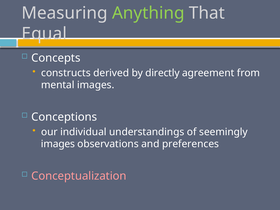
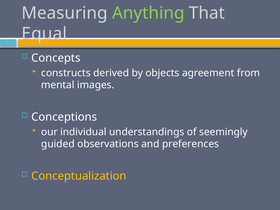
directly: directly -> objects (162, 73)
images: images -> guided (58, 144)
Conceptualization colour: pink -> yellow (79, 176)
